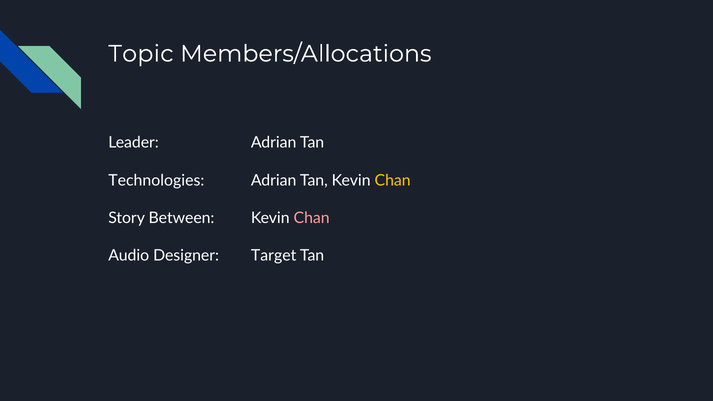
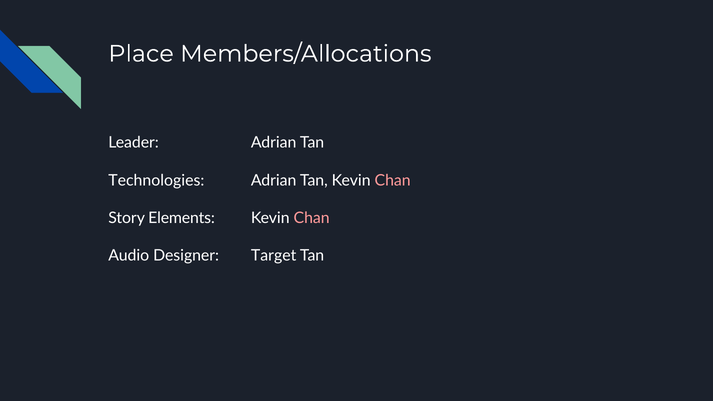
Topic: Topic -> Place (141, 54)
Chan colour: yellow -> pink (393, 180)
Between: Between -> Elements (182, 218)
